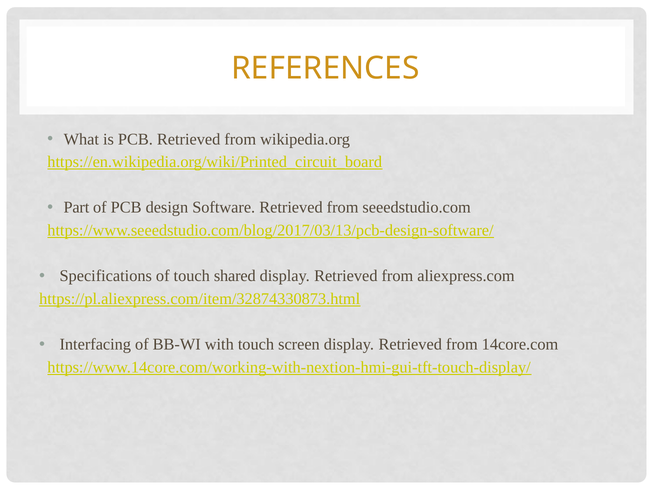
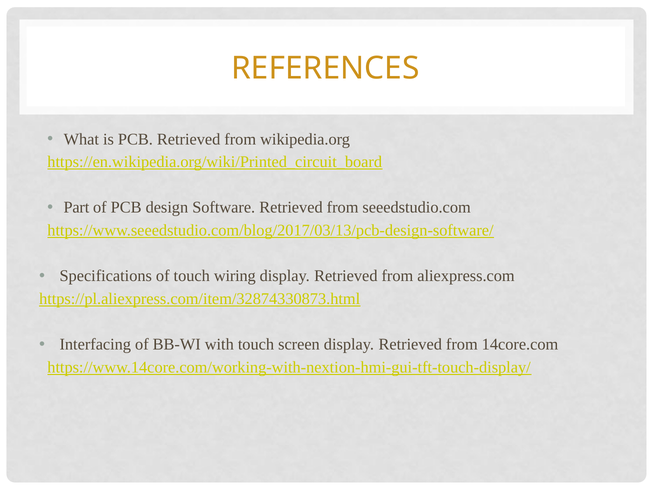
shared: shared -> wiring (235, 276)
